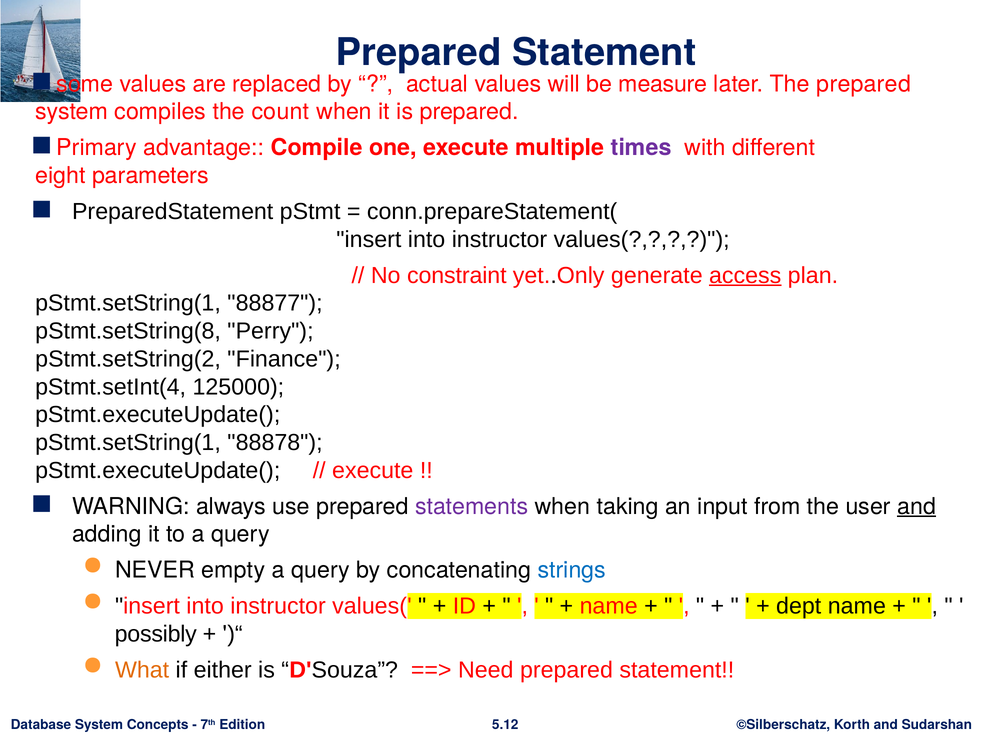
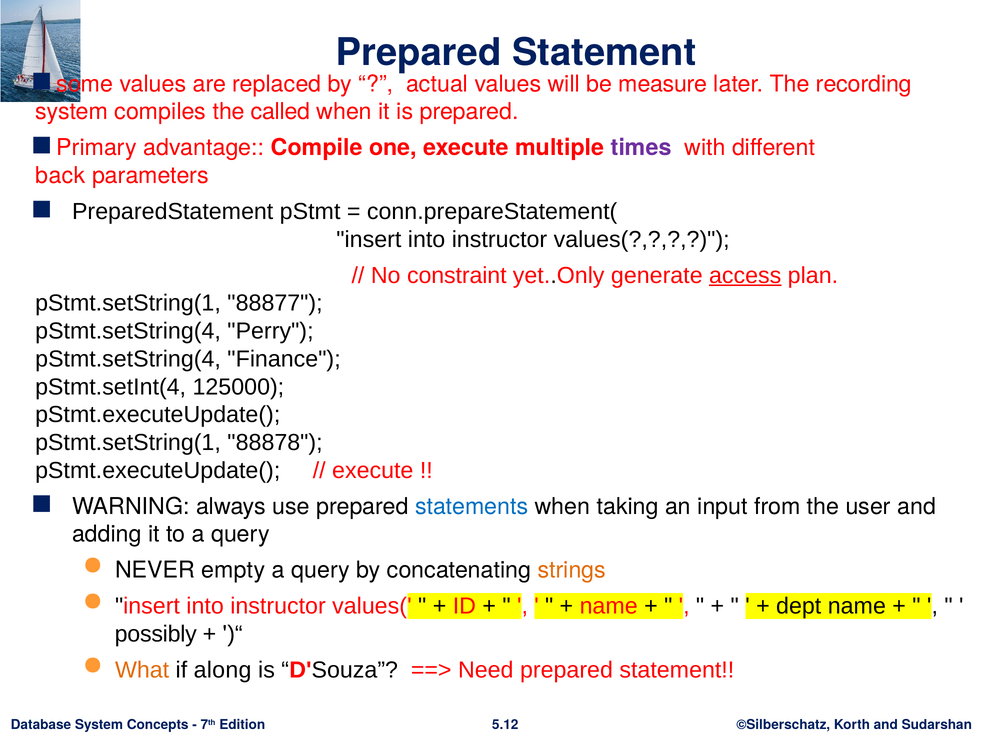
The prepared: prepared -> recording (864, 84)
count: count -> called (281, 112)
eight: eight -> back (60, 176)
pStmt.setString(8: pStmt.setString(8 -> pStmt.setString(4 (128, 331)
pStmt.setString(2: pStmt.setString(2 -> pStmt.setString(4 (128, 359)
statements colour: purple -> blue (472, 506)
and underline: present -> none (917, 506)
strings colour: blue -> orange (572, 570)
either: either -> along (223, 670)
